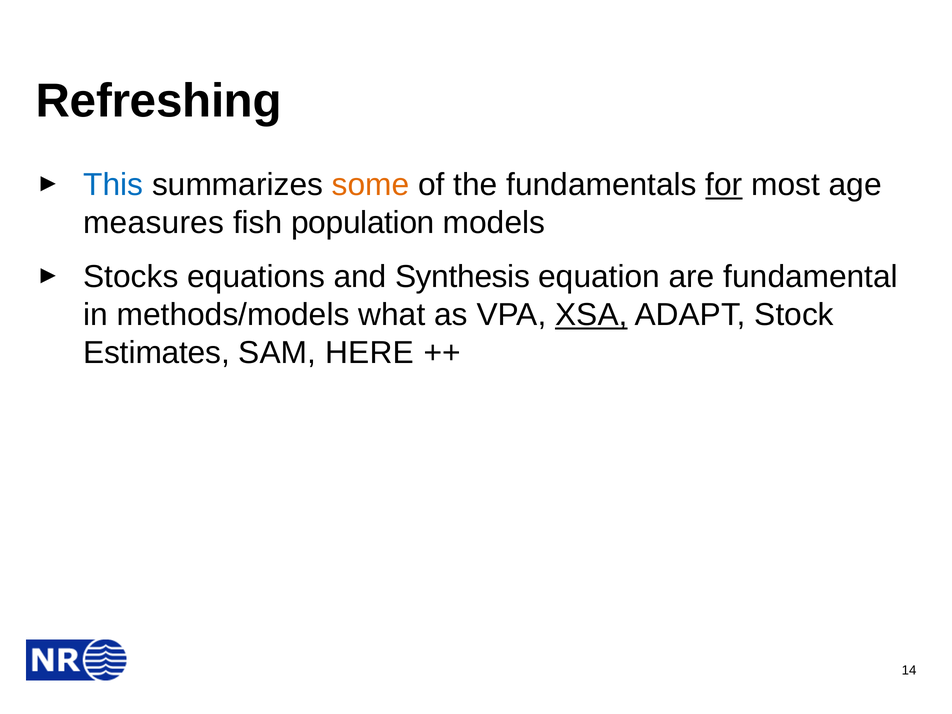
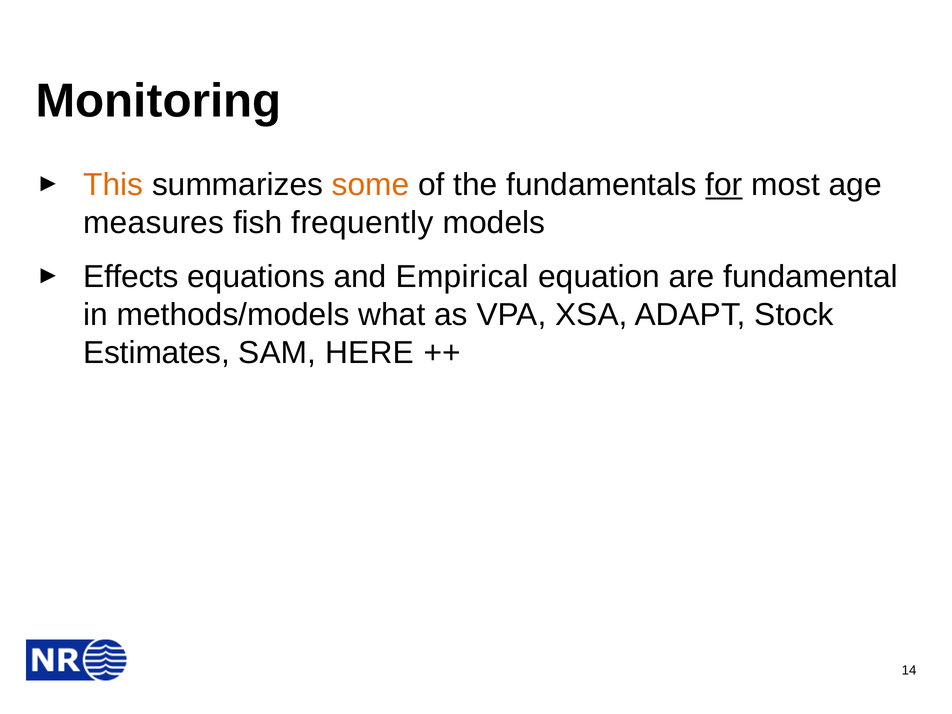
Refreshing: Refreshing -> Monitoring (159, 101)
This colour: blue -> orange (113, 185)
population: population -> frequently (363, 223)
Stocks: Stocks -> Effects (131, 277)
Synthesis: Synthesis -> Empirical (462, 277)
XSA underline: present -> none (591, 315)
